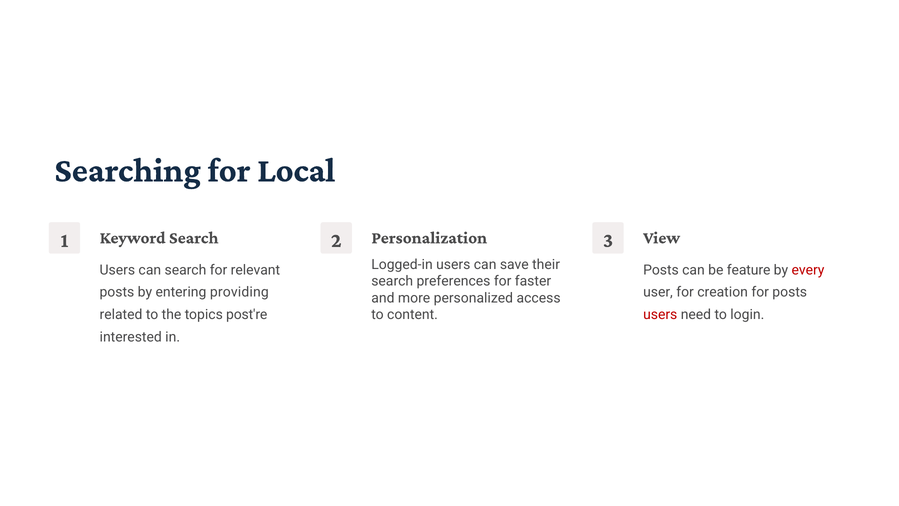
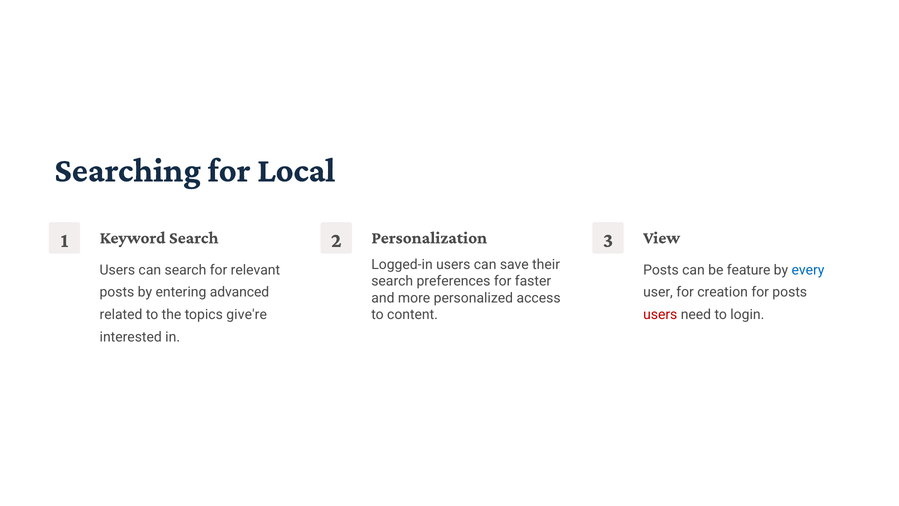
every colour: red -> blue (808, 270)
providing: providing -> advanced (239, 292)
post're: post're -> give're (247, 314)
